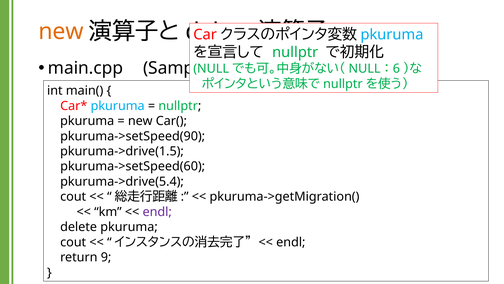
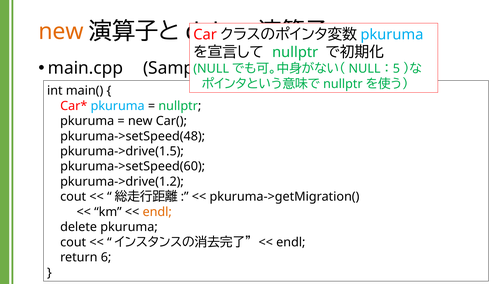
6: 6 -> 5 (396, 69)
pkuruma->setSpeed(90: pkuruma->setSpeed(90 -> pkuruma->setSpeed(48 (133, 136)
pkuruma->drive(5.4: pkuruma->drive(5.4 -> pkuruma->drive(1.2 (122, 181)
endl colour: purple -> orange (157, 212)
9: 9 -> 6 (106, 257)
